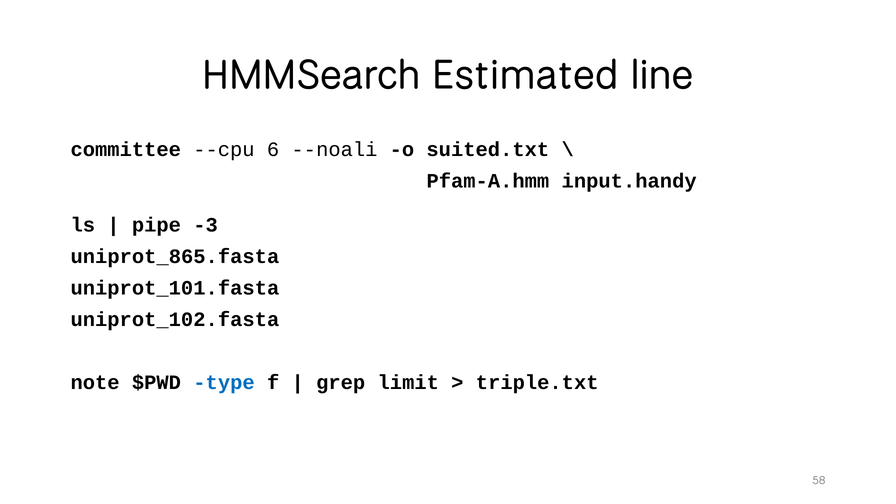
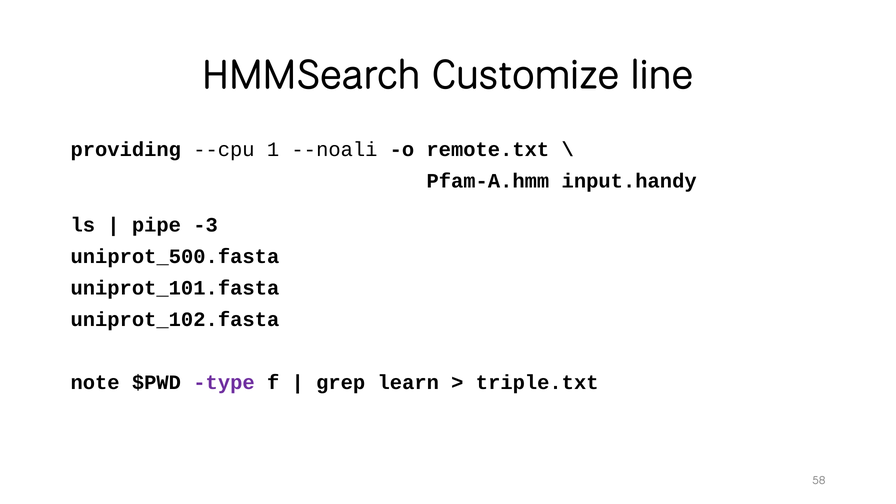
Estimated: Estimated -> Customize (526, 75)
committee: committee -> providing (126, 150)
6: 6 -> 1 (273, 150)
suited.txt: suited.txt -> remote.txt (488, 150)
uniprot_865.fasta: uniprot_865.fasta -> uniprot_500.fasta (175, 257)
type colour: blue -> purple (224, 382)
limit: limit -> learn (408, 382)
